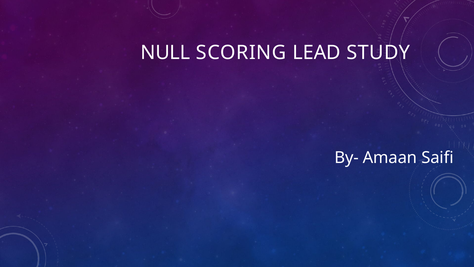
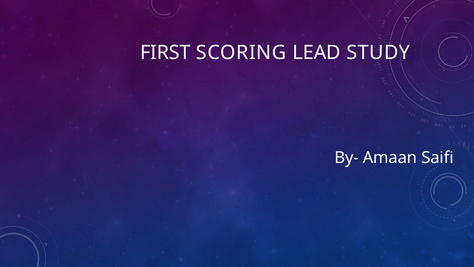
NULL: NULL -> FIRST (165, 53)
